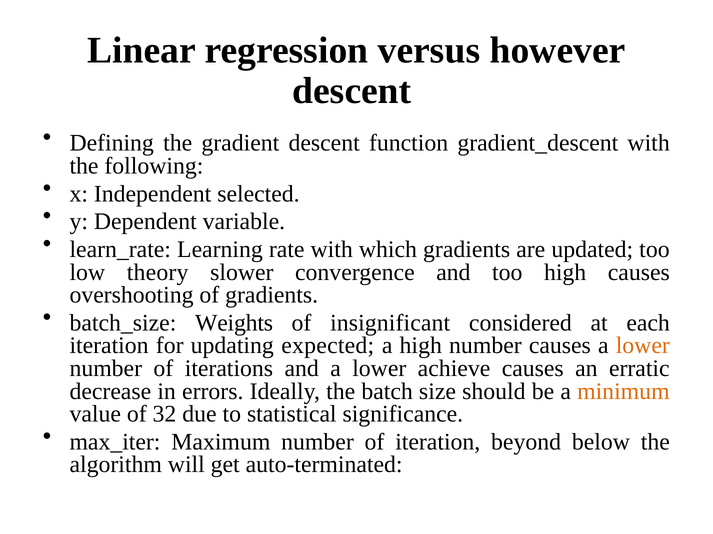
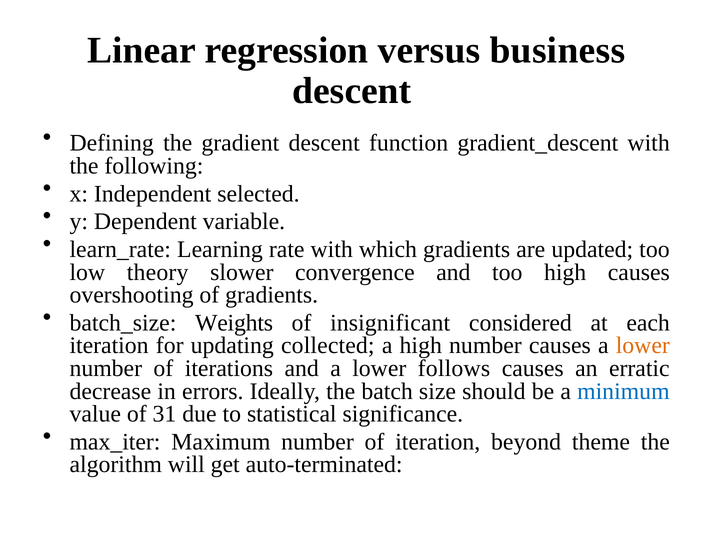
however: however -> business (557, 51)
expected: expected -> collected (328, 346)
achieve: achieve -> follows (454, 369)
minimum colour: orange -> blue (623, 392)
32: 32 -> 31 (164, 415)
below: below -> theme (601, 442)
